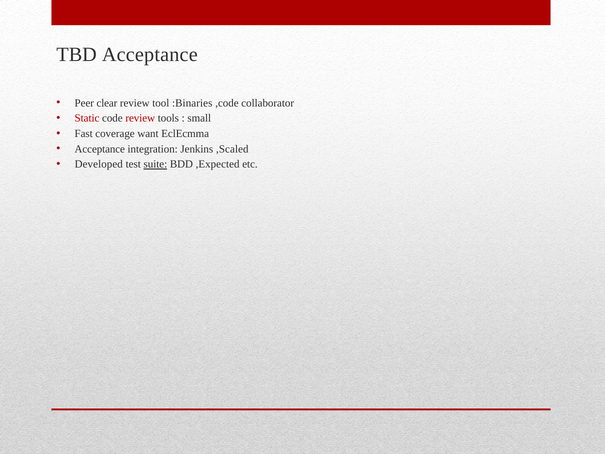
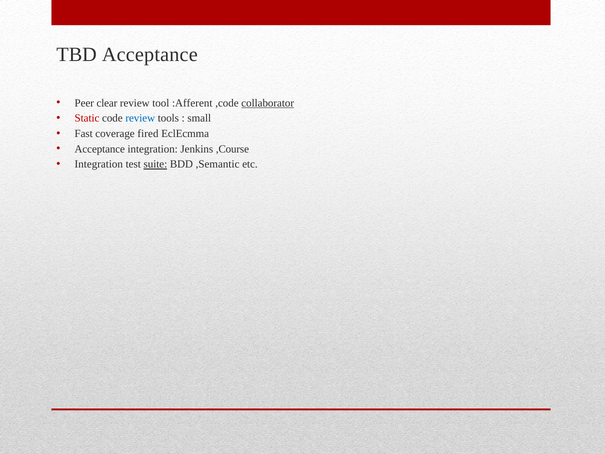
:Binaries: :Binaries -> :Afferent (192, 103)
collaborator underline: none -> present (268, 103)
review colour: red -> blue (140, 118)
want: want -> fired (148, 134)
,Scaled: ,Scaled -> ,Course (232, 149)
Developed: Developed -> Integration (99, 164)
,Expected: ,Expected -> ,Semantic (218, 164)
